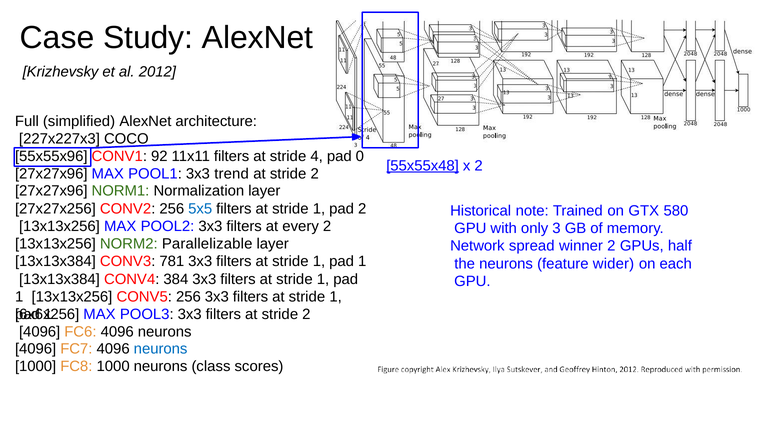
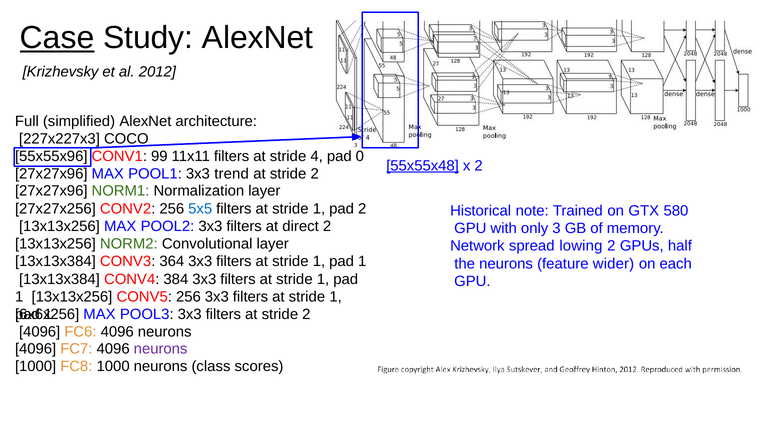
Case underline: none -> present (57, 38)
92: 92 -> 99 (159, 156)
every: every -> direct (301, 227)
Parallelizable: Parallelizable -> Convolutional (207, 244)
winner: winner -> lowing (581, 246)
781: 781 -> 364 (172, 262)
neurons colour: blue -> purple (161, 349)
